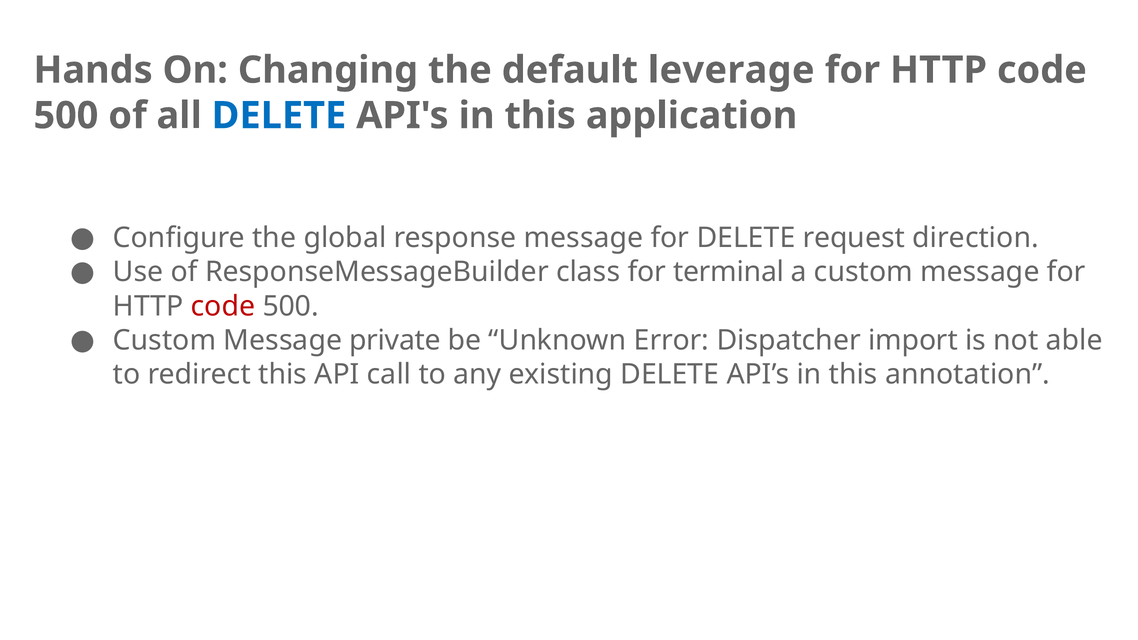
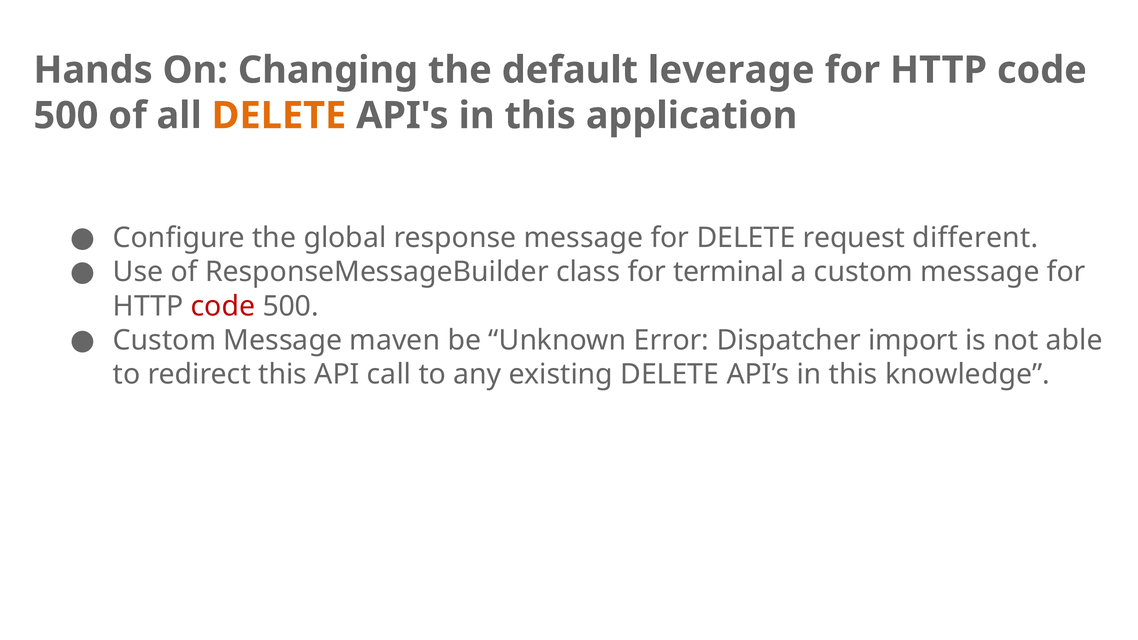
DELETE colour: blue -> orange (279, 116)
direction: direction -> different (975, 238)
private: private -> maven (395, 340)
annotation: annotation -> knowledge (968, 374)
